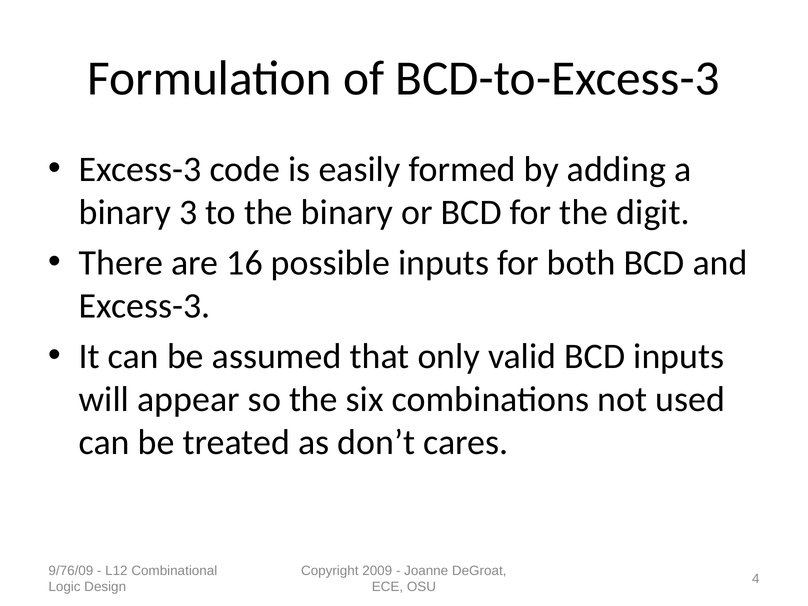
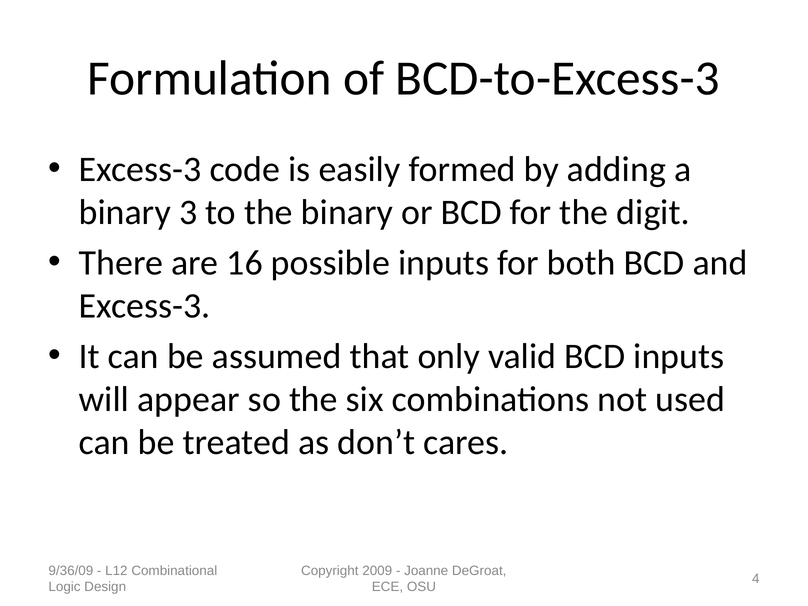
9/76/09: 9/76/09 -> 9/36/09 (71, 571)
